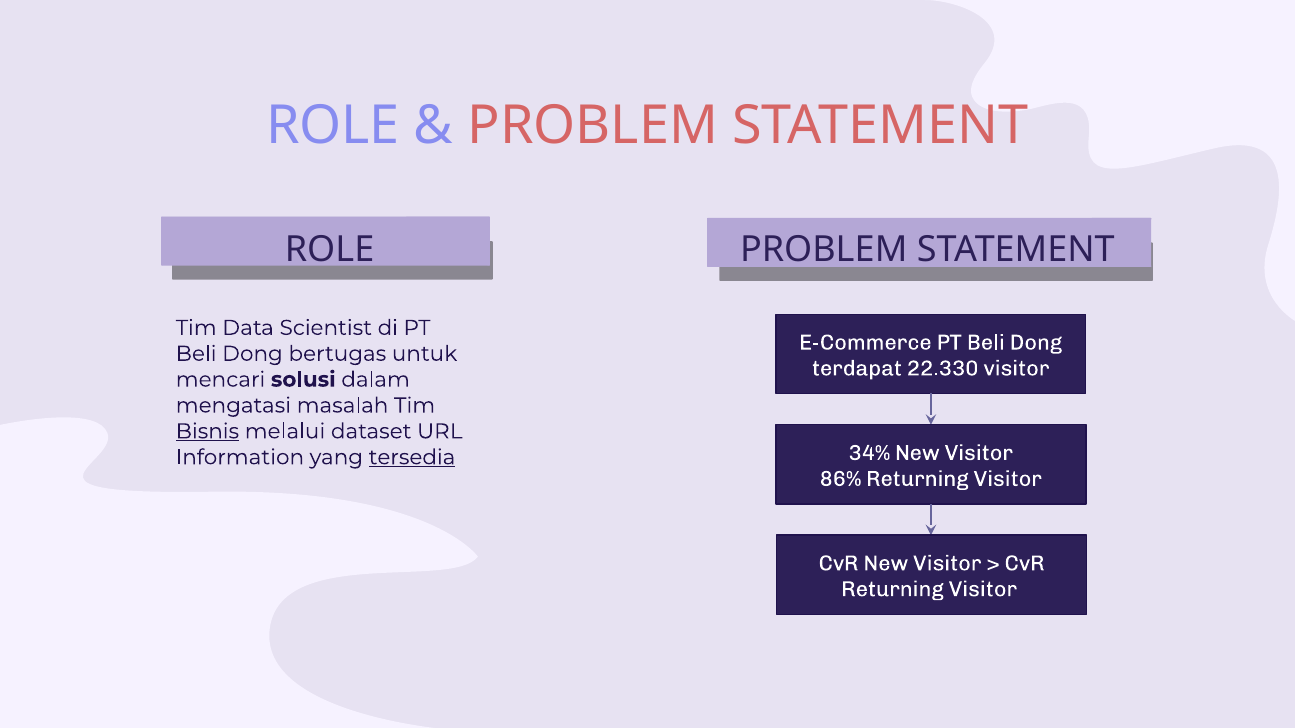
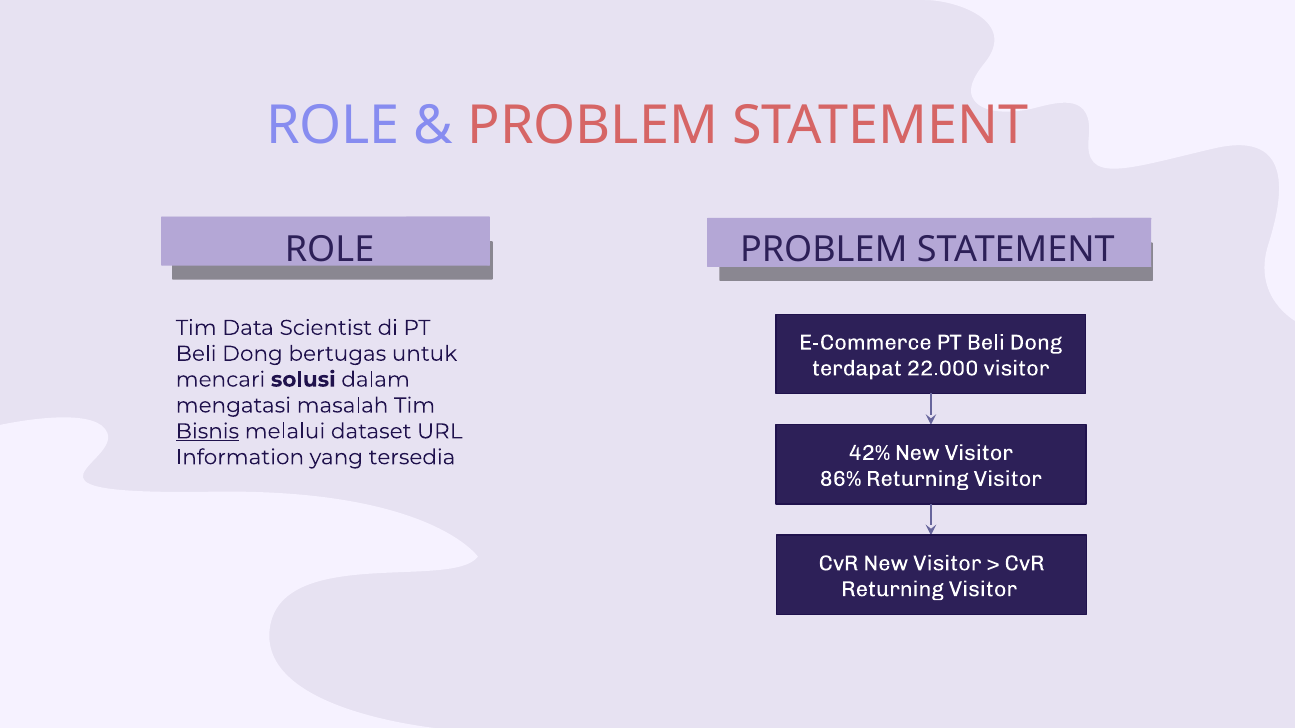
22.330: 22.330 -> 22.000 (943, 369)
34%: 34% -> 42% (869, 453)
tersedia underline: present -> none (412, 458)
